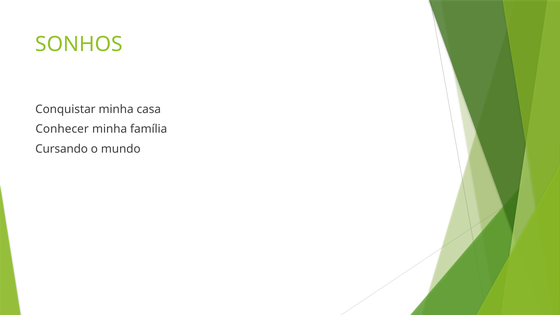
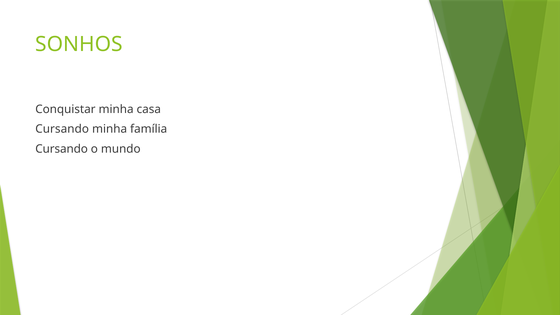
Conhecer: Conhecer -> Cursando (62, 129)
